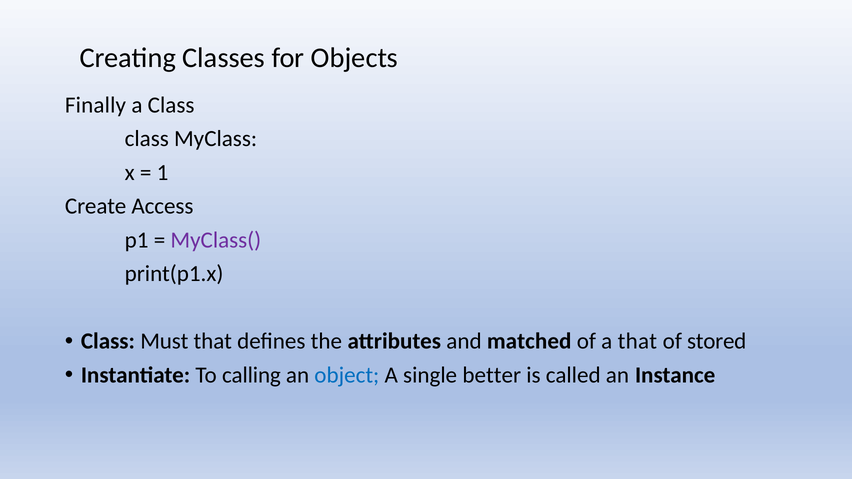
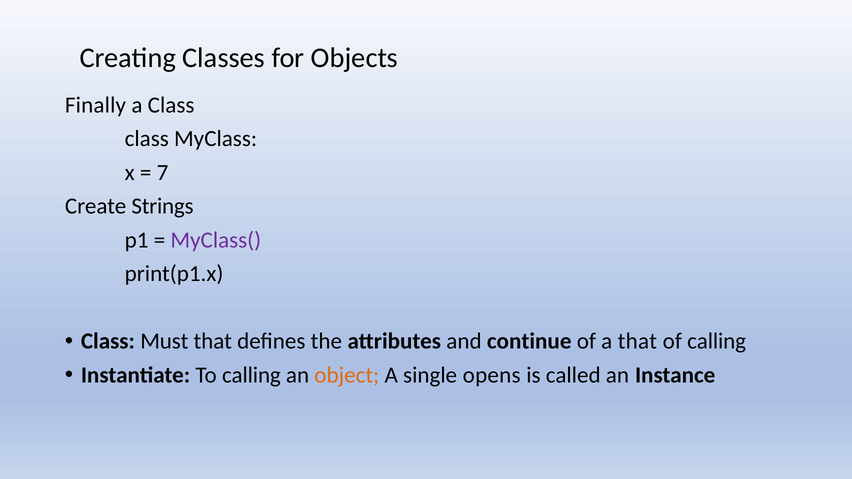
1: 1 -> 7 (162, 173)
Access: Access -> Strings (163, 206)
matched: matched -> continue (529, 341)
of stored: stored -> calling (717, 341)
object colour: blue -> orange (347, 375)
better: better -> opens (492, 375)
